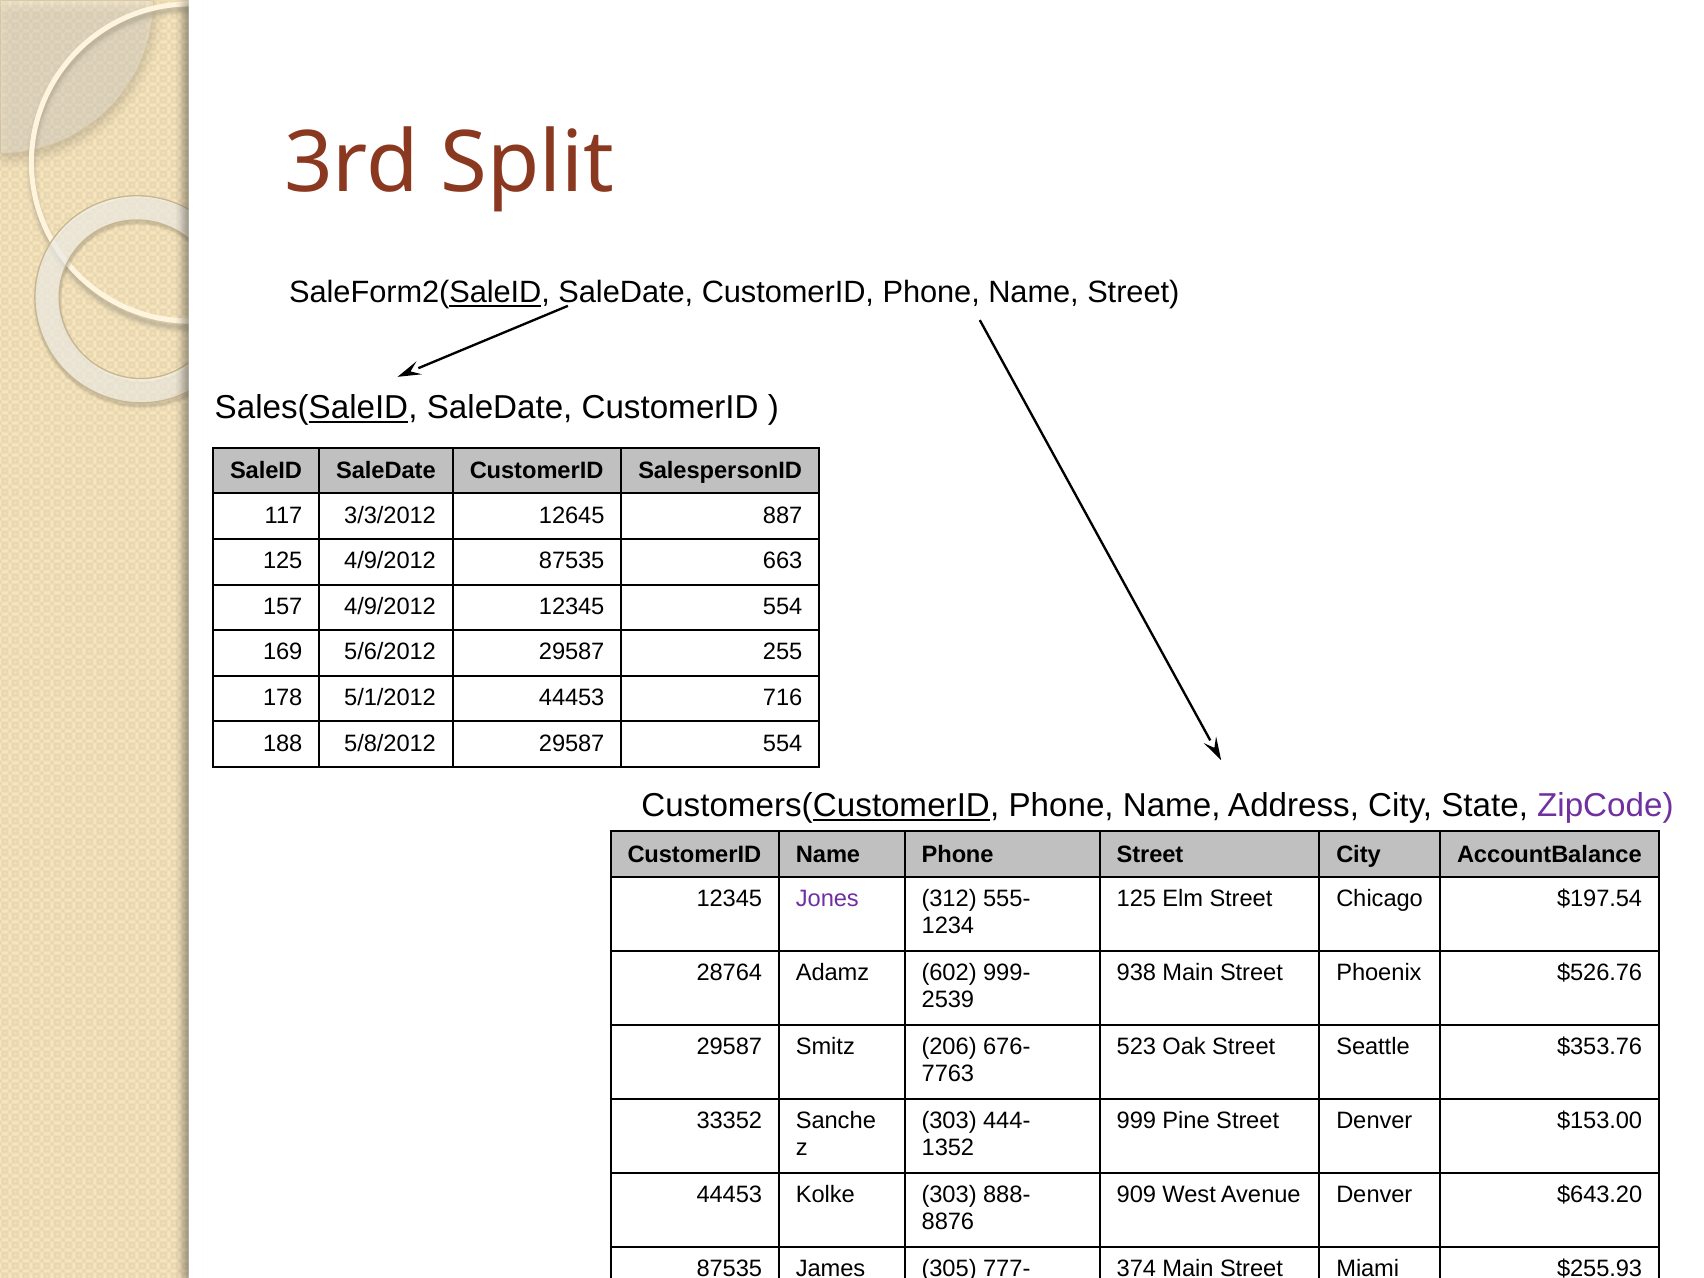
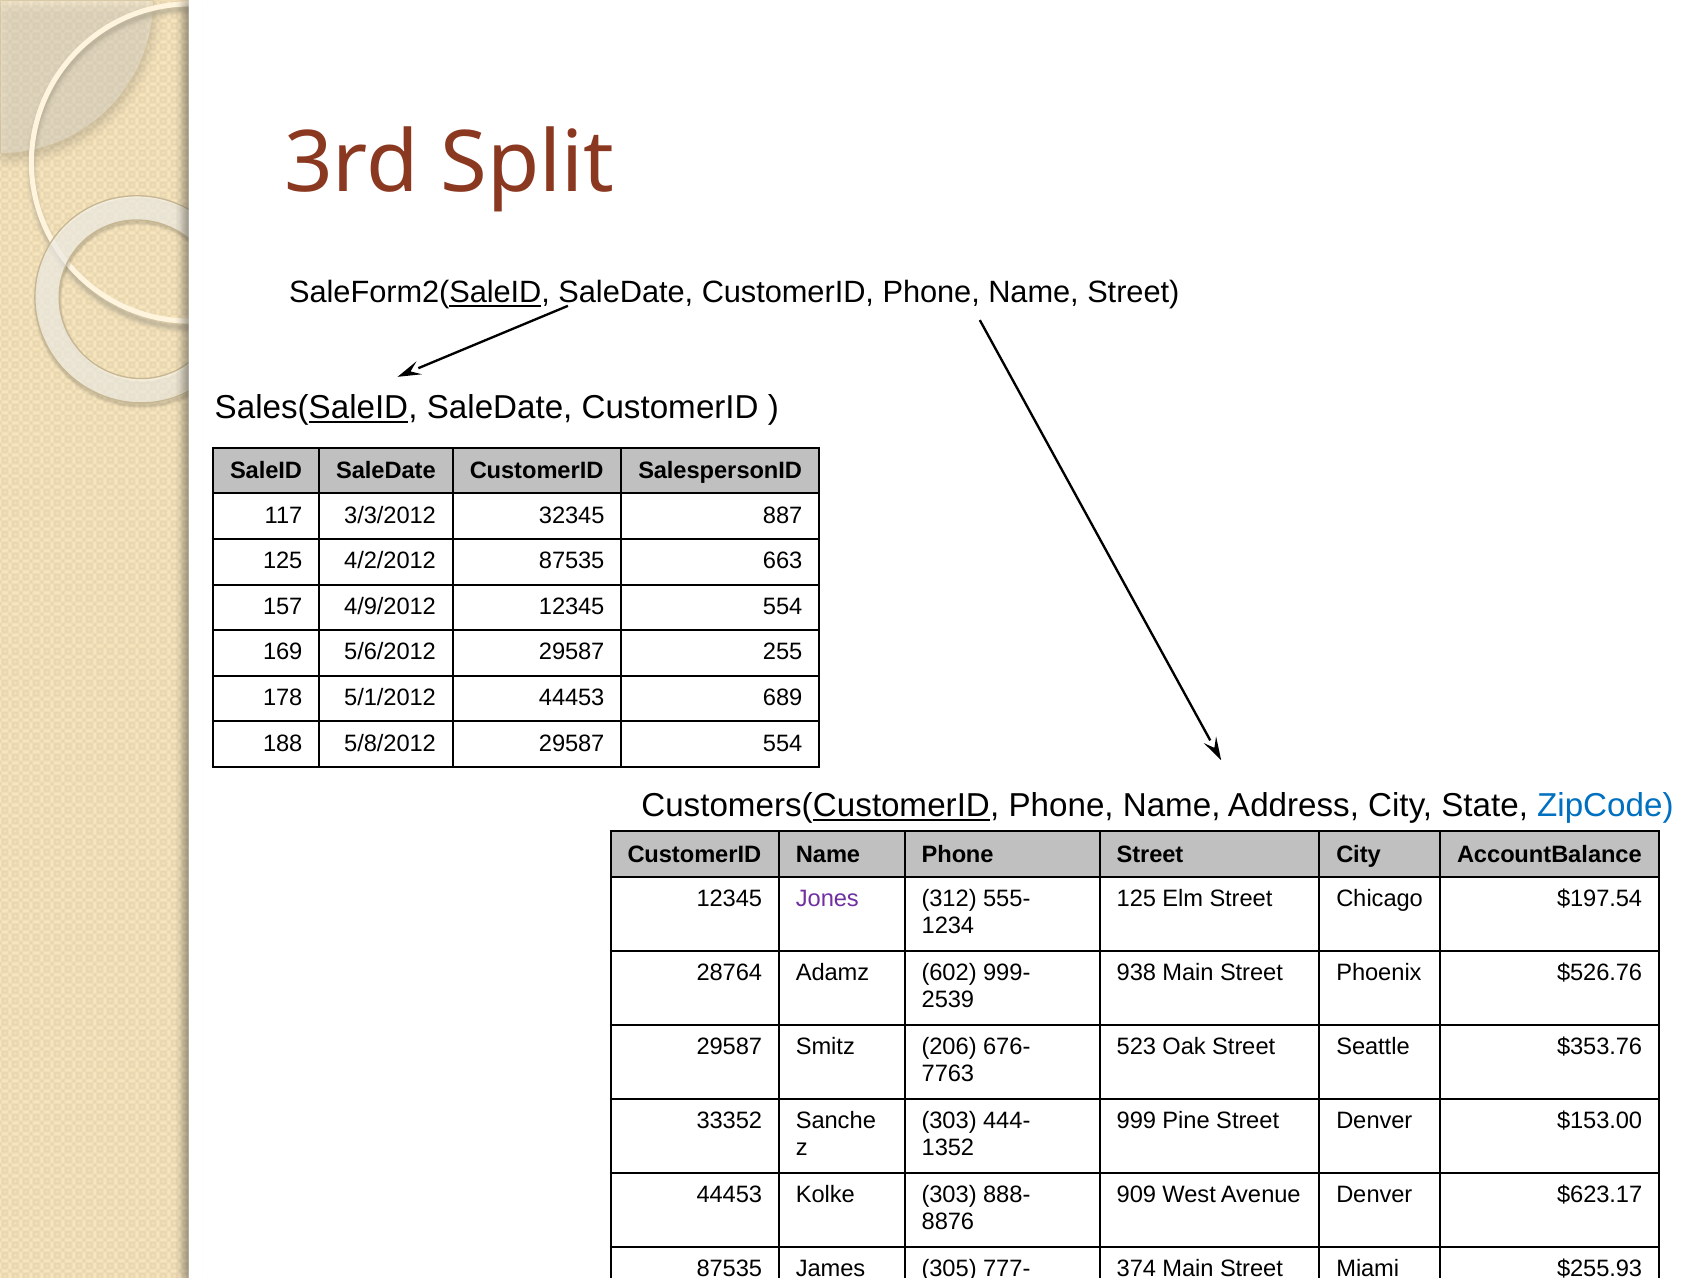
12645: 12645 -> 32345 (572, 515)
125 4/9/2012: 4/9/2012 -> 4/2/2012 (390, 561)
716: 716 -> 689 (783, 698)
ZipCode colour: purple -> blue (1605, 805)
$643.20: $643.20 -> $623.17 (1600, 1195)
